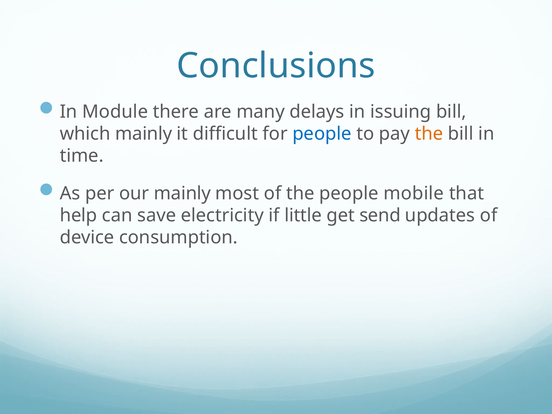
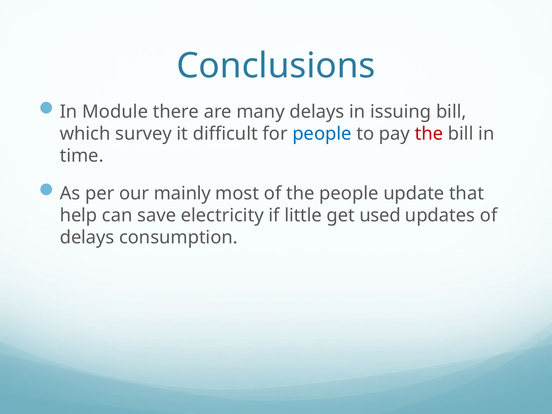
which mainly: mainly -> survey (144, 134)
the colour: orange -> red (429, 134)
mobile: mobile -> update (414, 193)
send: send -> used (380, 215)
device: device -> delays (87, 237)
